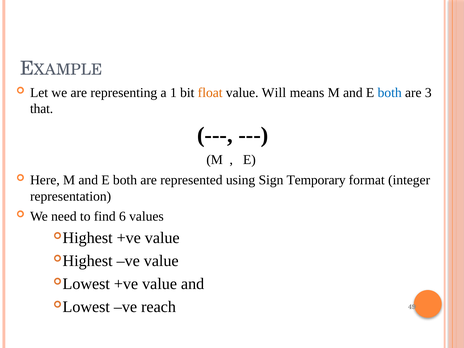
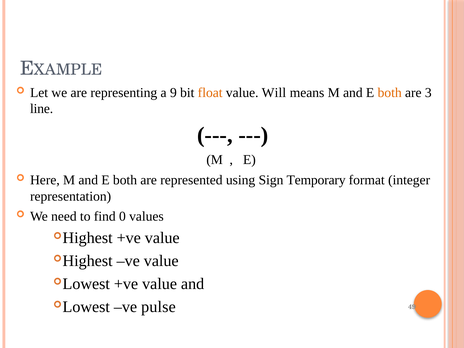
1: 1 -> 9 (173, 93)
both colour: blue -> orange (390, 93)
that: that -> line (42, 109)
6: 6 -> 0 (122, 216)
reach: reach -> pulse (158, 307)
